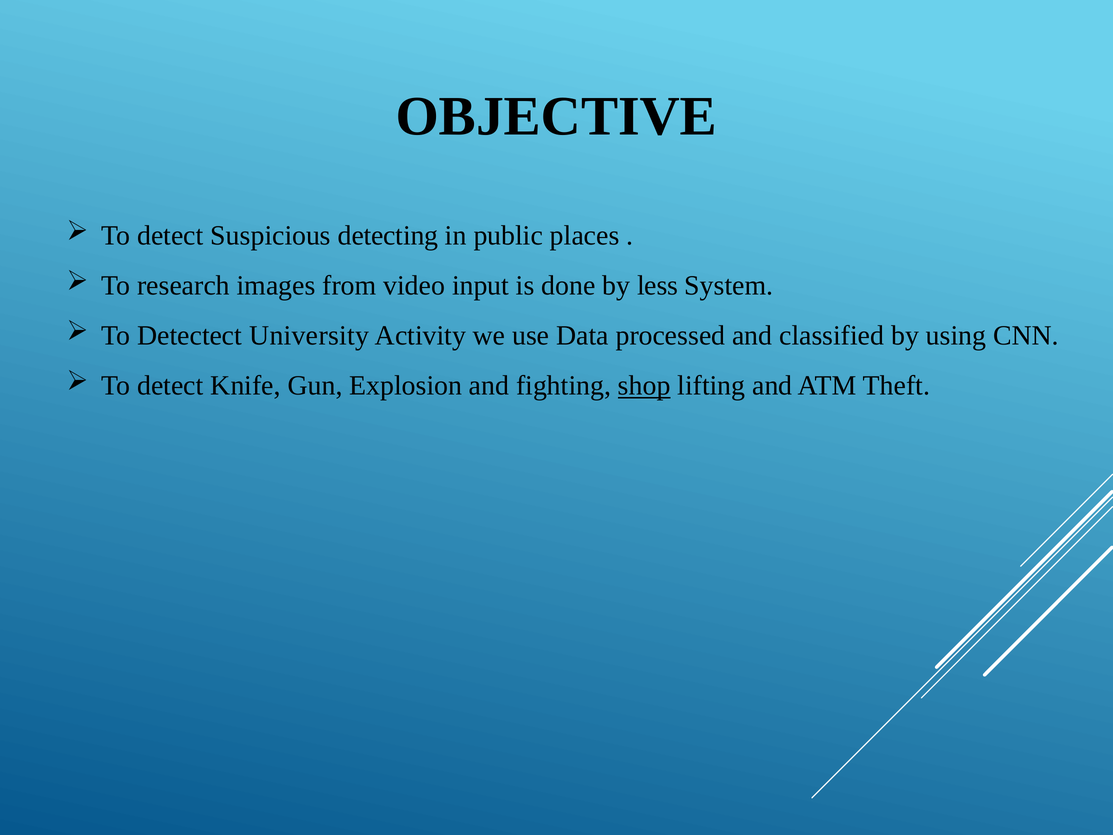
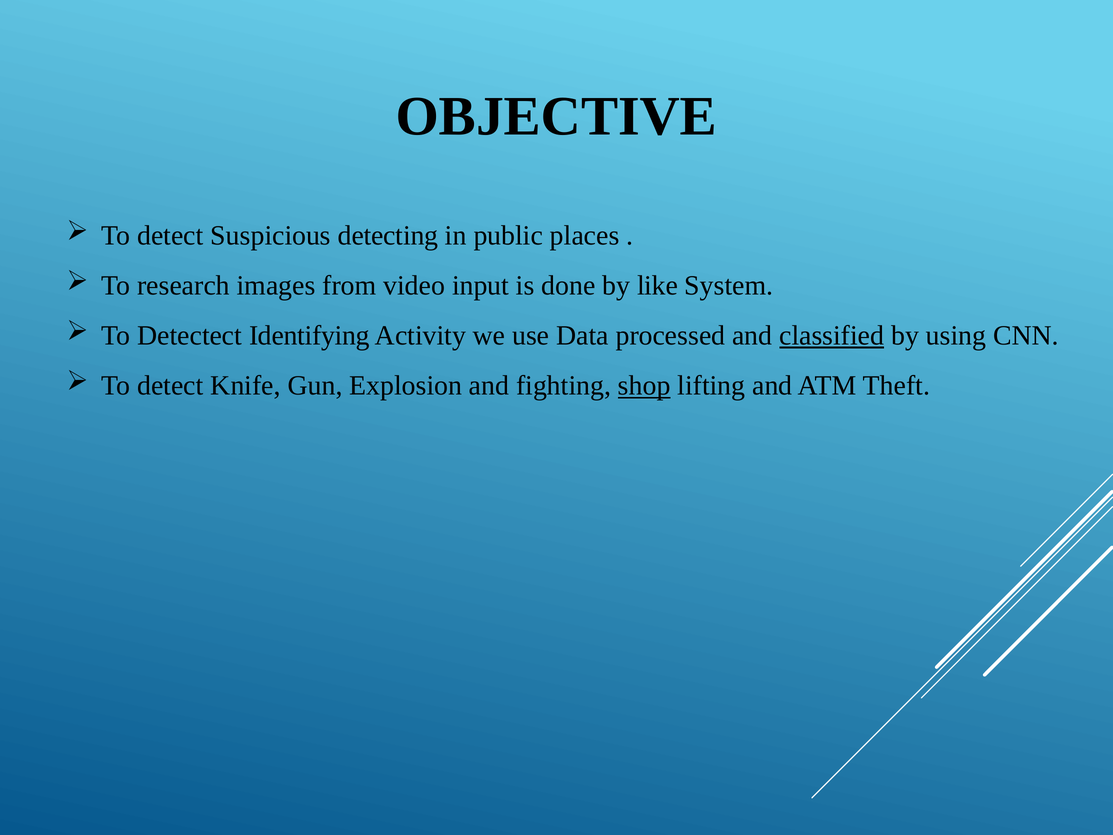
less: less -> like (657, 285)
University: University -> Identifying (309, 335)
classified underline: none -> present (832, 335)
